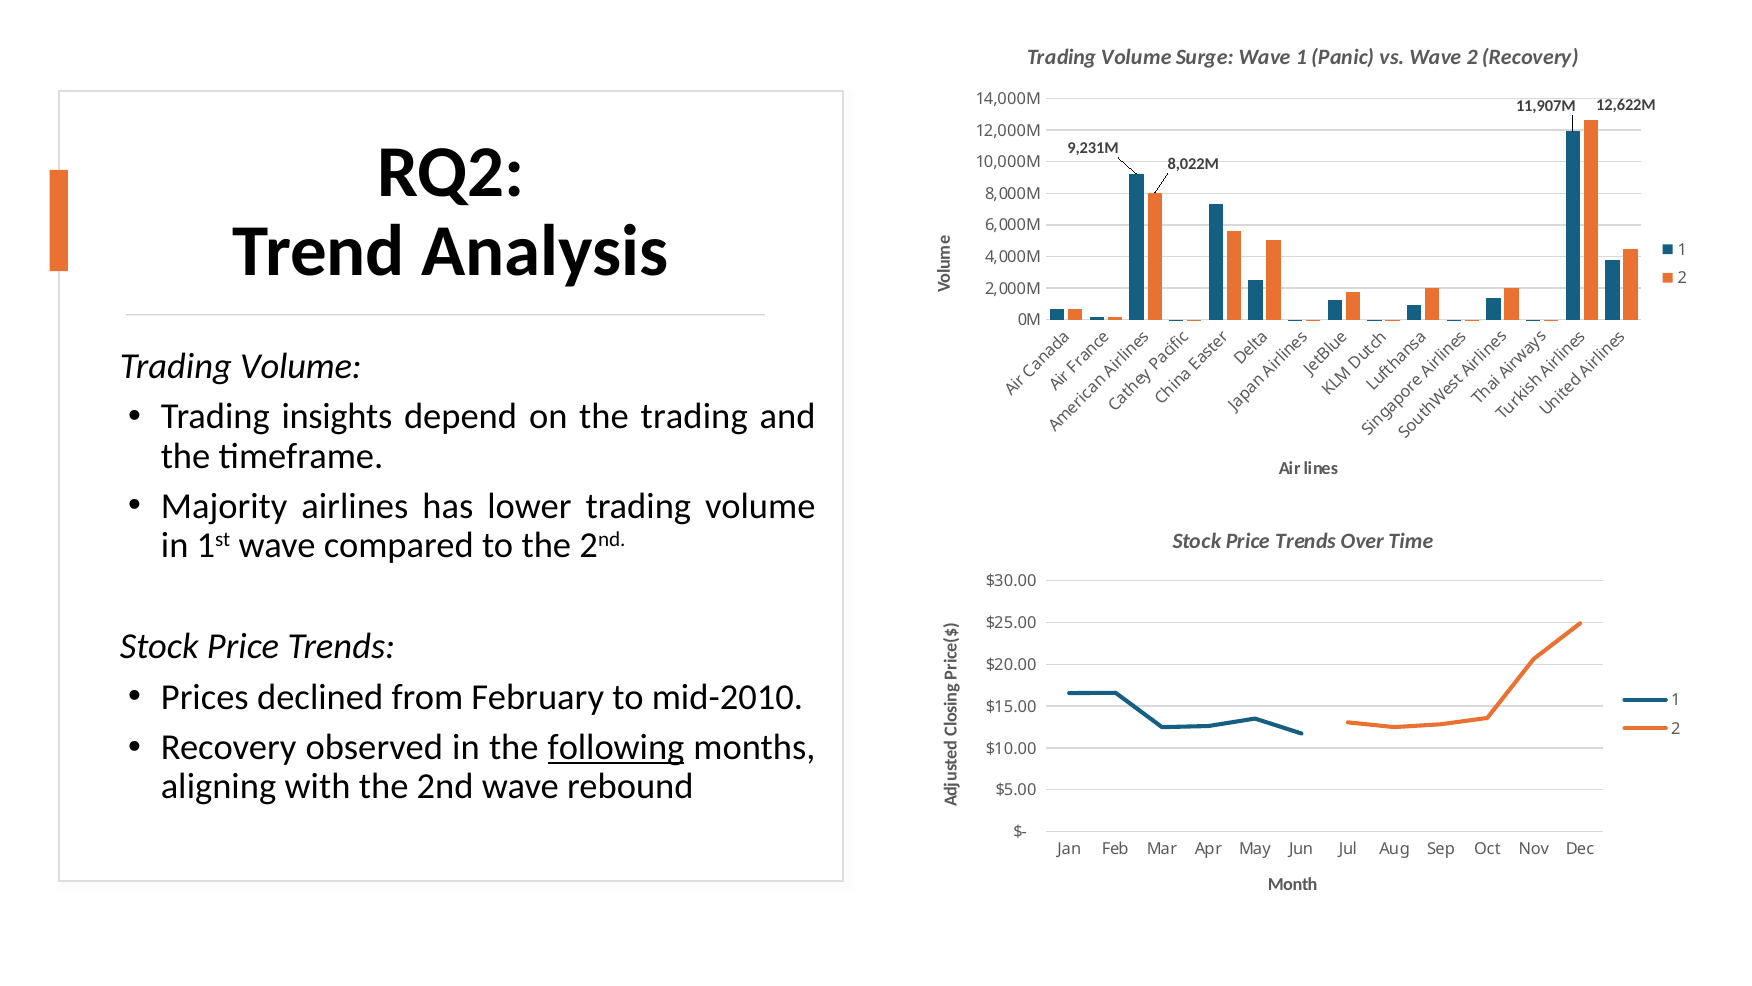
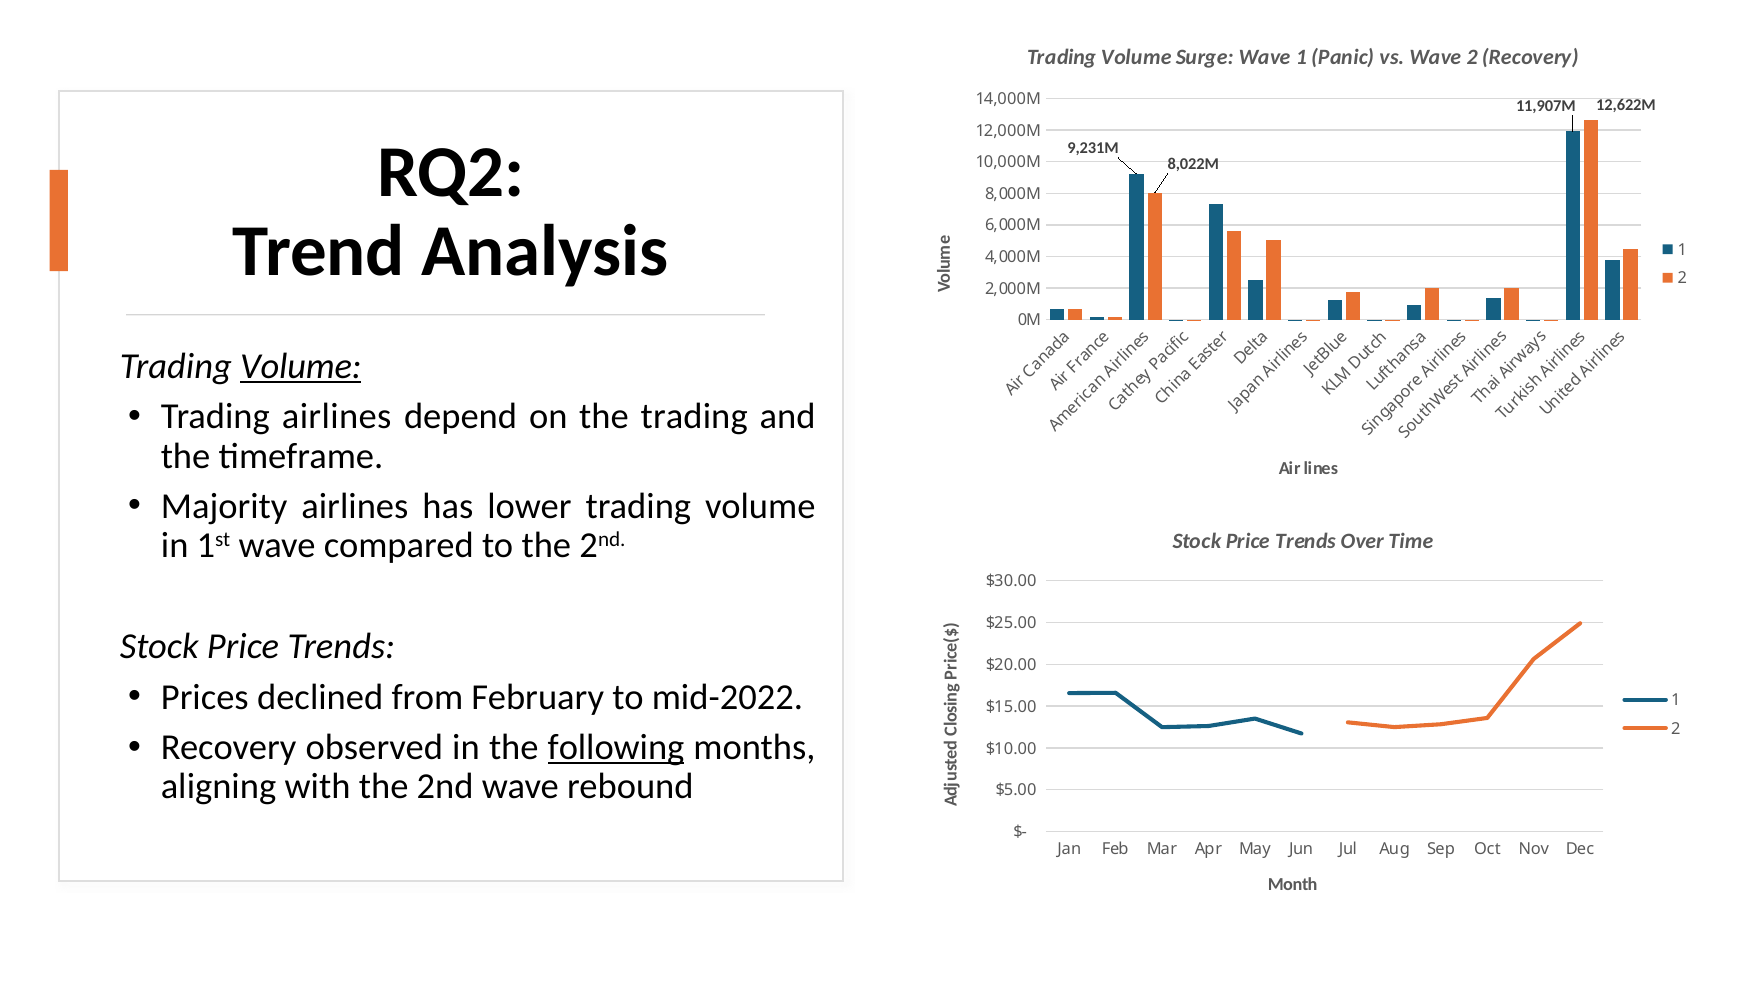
Volume underline: none -> present (301, 366)
Trading insights: insights -> airlines (337, 416)
mid-2010: mid-2010 -> mid-2022 (727, 697)
